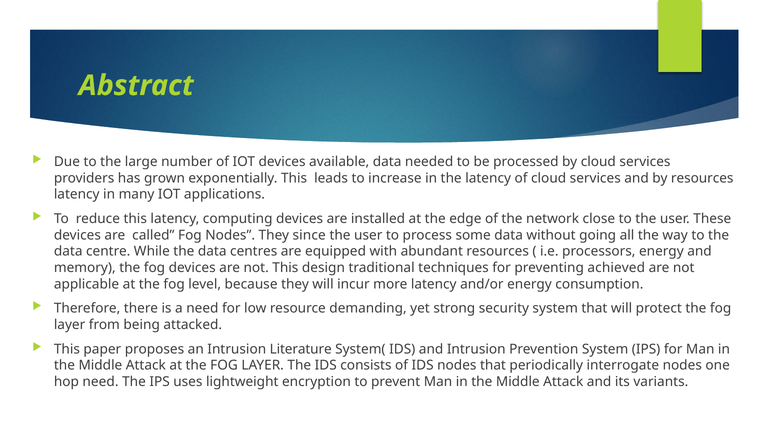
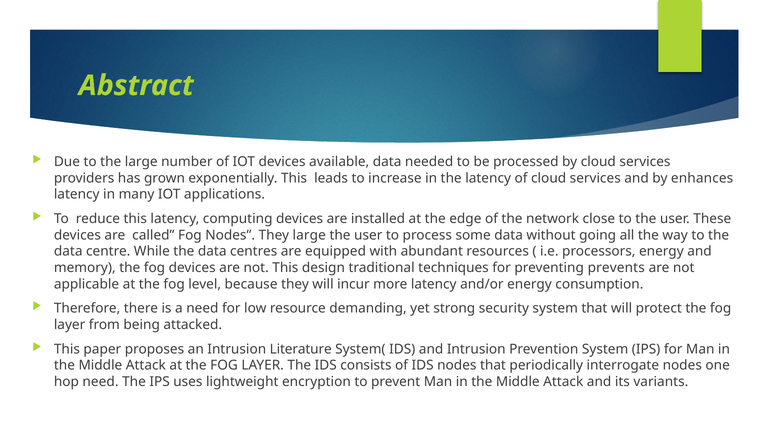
by resources: resources -> enhances (702, 178)
They since: since -> large (309, 235)
achieved: achieved -> prevents (616, 268)
